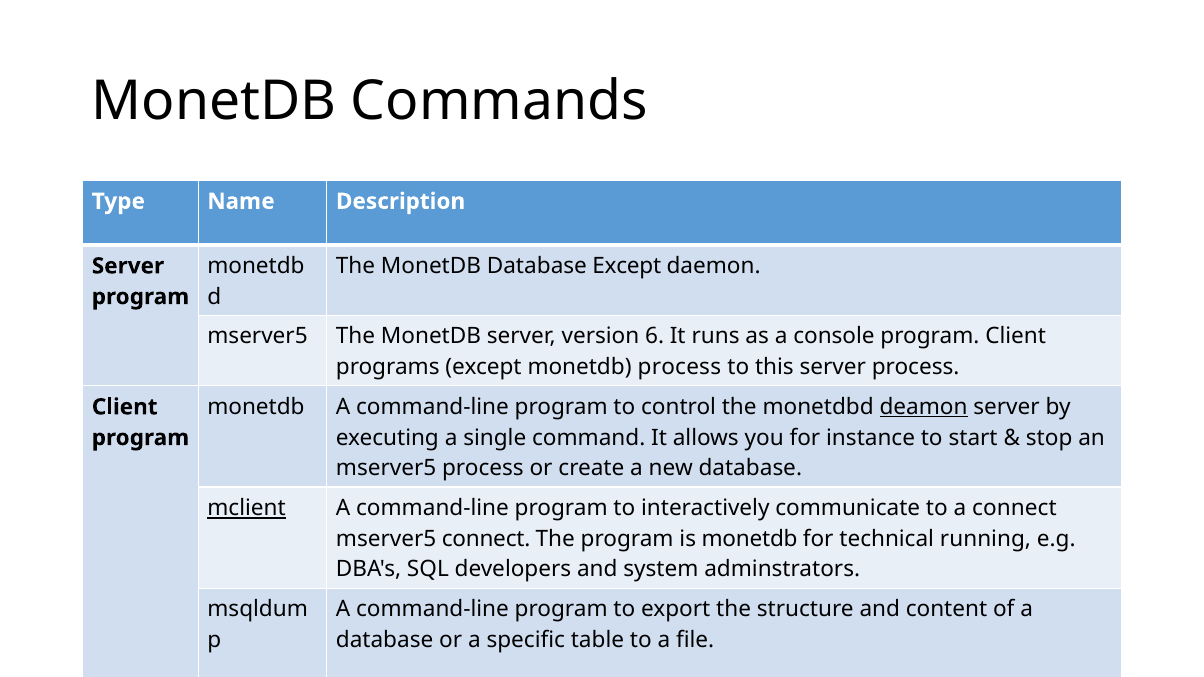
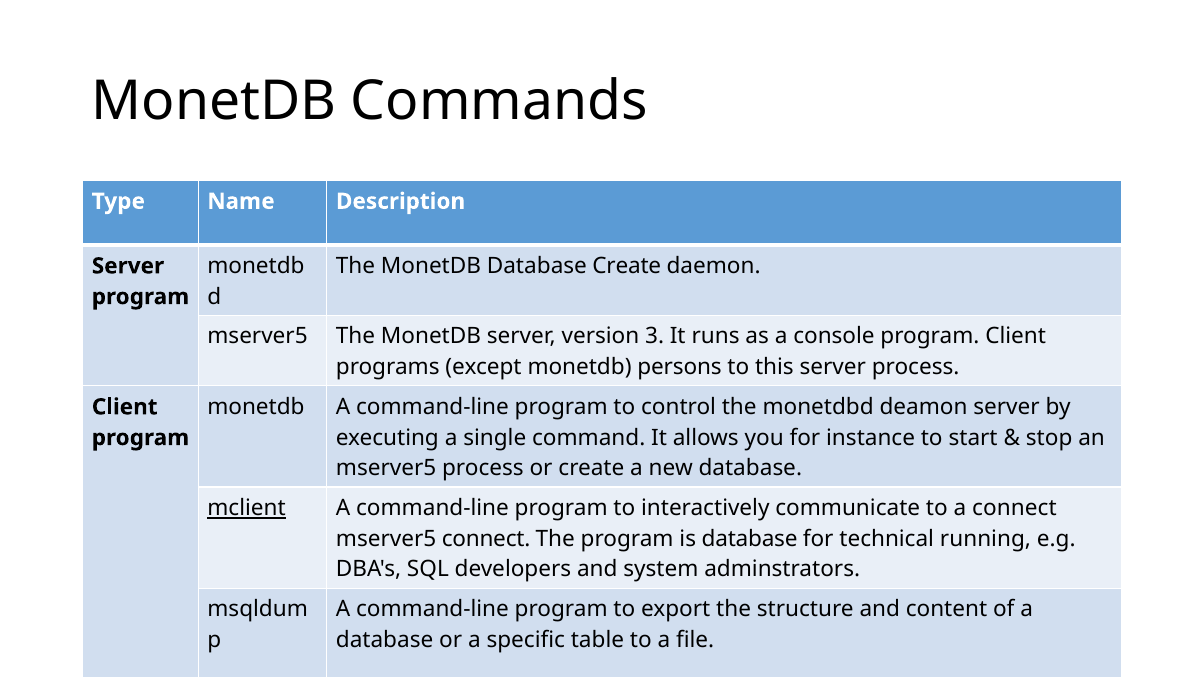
Database Except: Except -> Create (627, 266)
6: 6 -> 3 (655, 337)
monetdb process: process -> persons (680, 367)
deamon underline: present -> none (924, 407)
is monetdb: monetdb -> database (750, 539)
